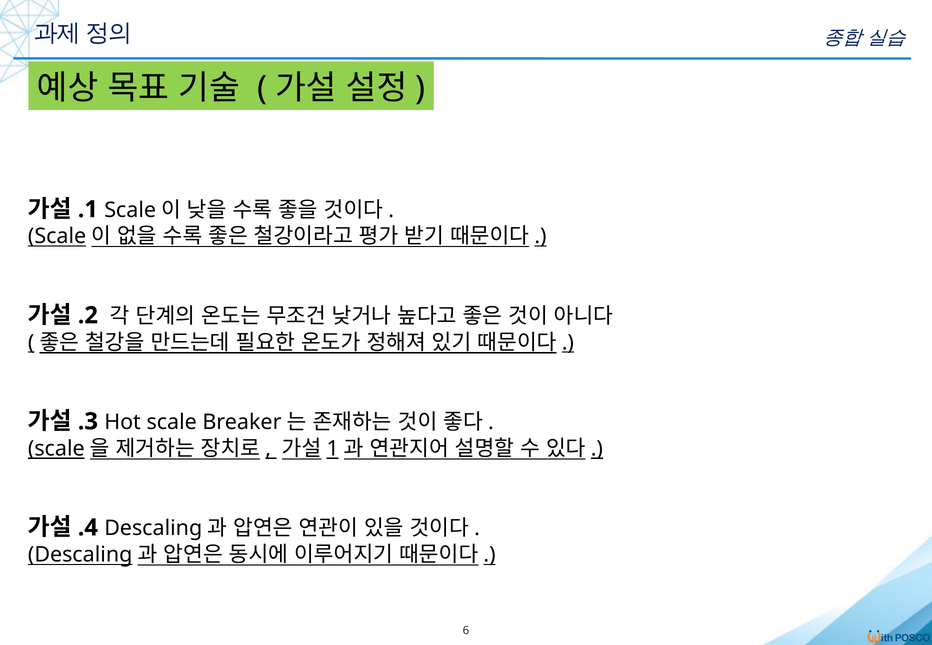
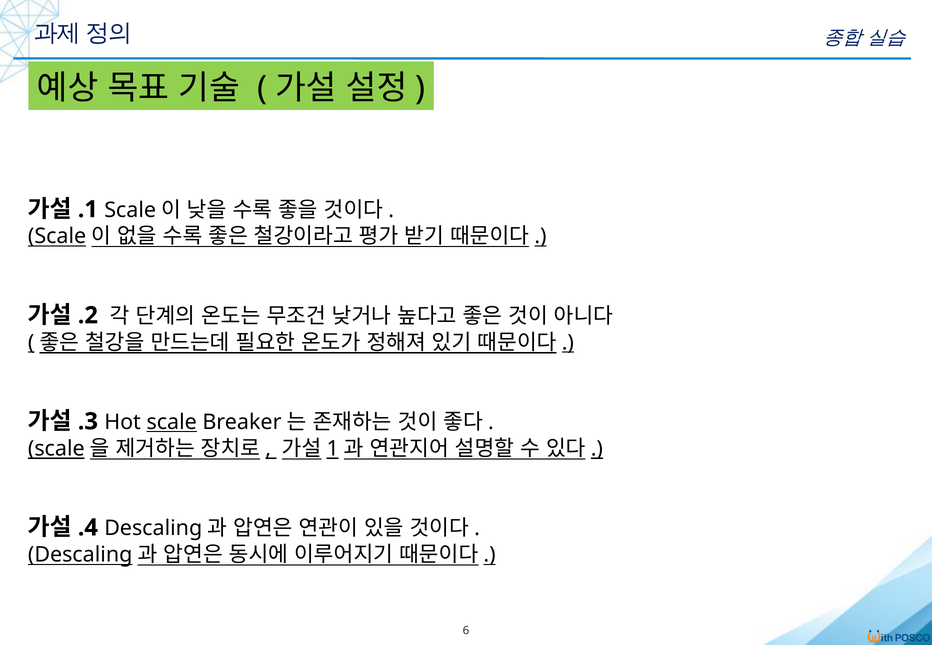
scale underline: none -> present (172, 422)
